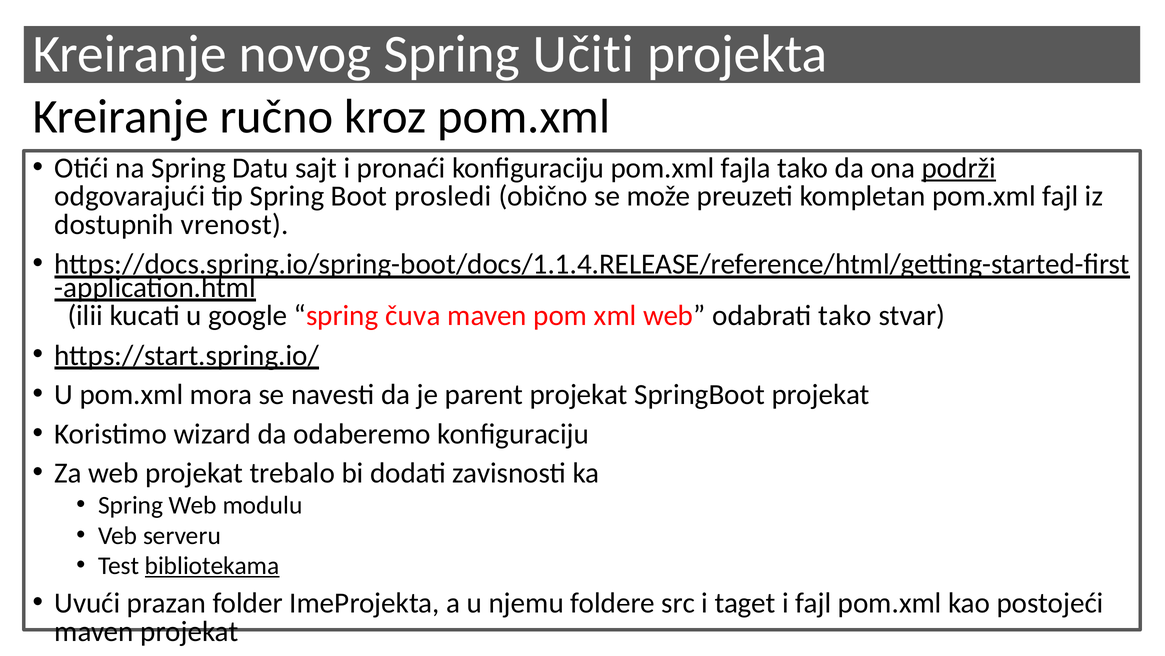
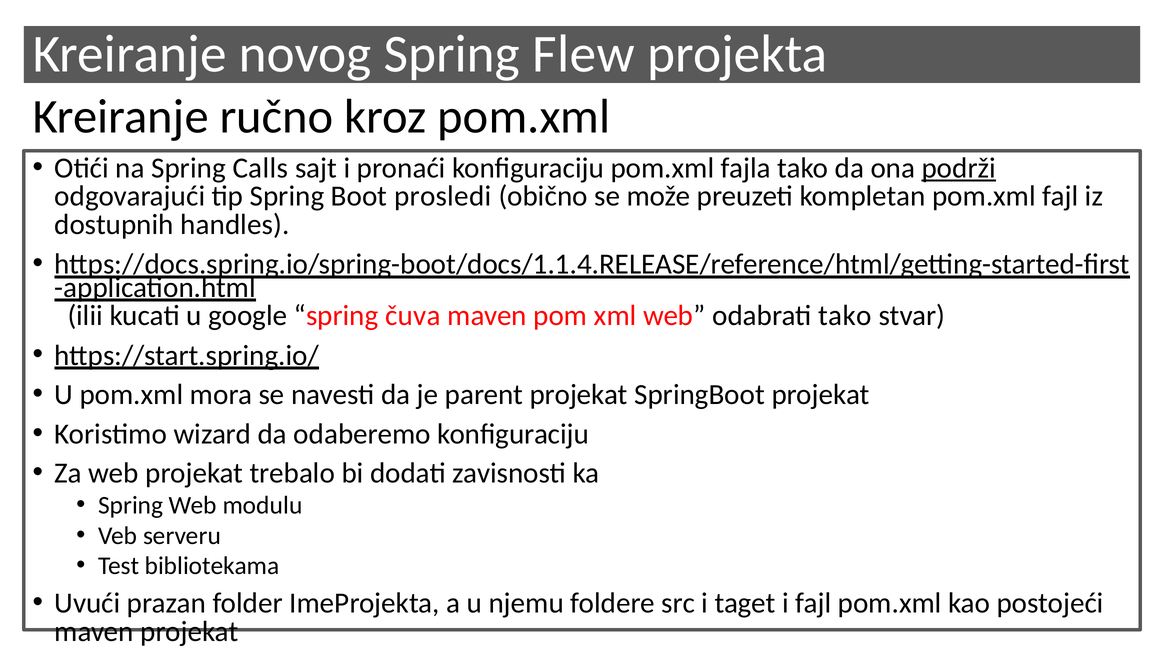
Učiti: Učiti -> Flew (583, 54)
Datu: Datu -> Calls (260, 168)
vrenost: vrenost -> handles (235, 224)
bibliotekama underline: present -> none (212, 565)
